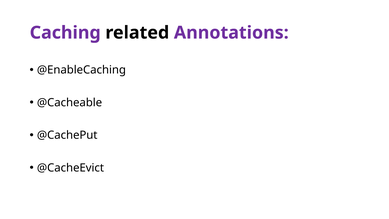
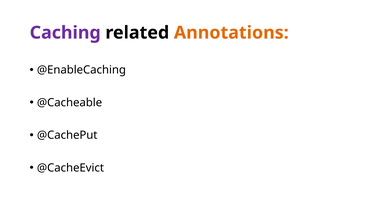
Annotations colour: purple -> orange (231, 33)
